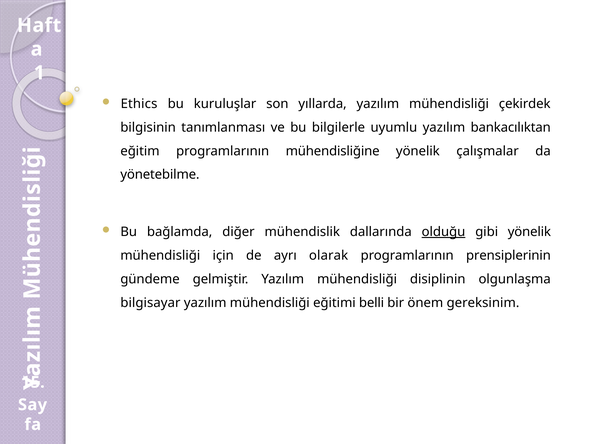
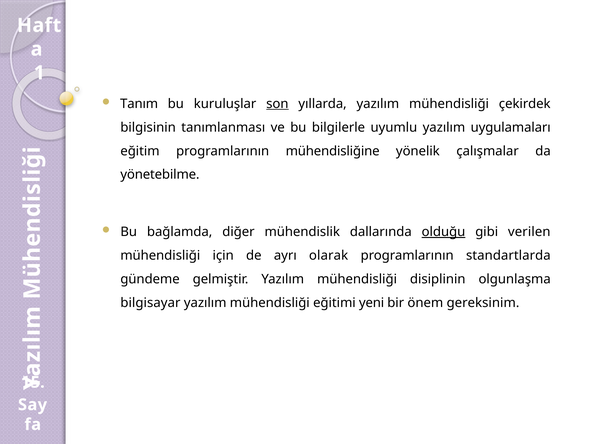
Ethics: Ethics -> Tanım (139, 104)
son underline: none -> present (277, 104)
bankacılıktan: bankacılıktan -> uygulamaları (511, 127)
gibi yönelik: yönelik -> verilen (529, 232)
prensiplerinin: prensiplerinin -> standartlarda (508, 255)
belli: belli -> yeni (372, 303)
